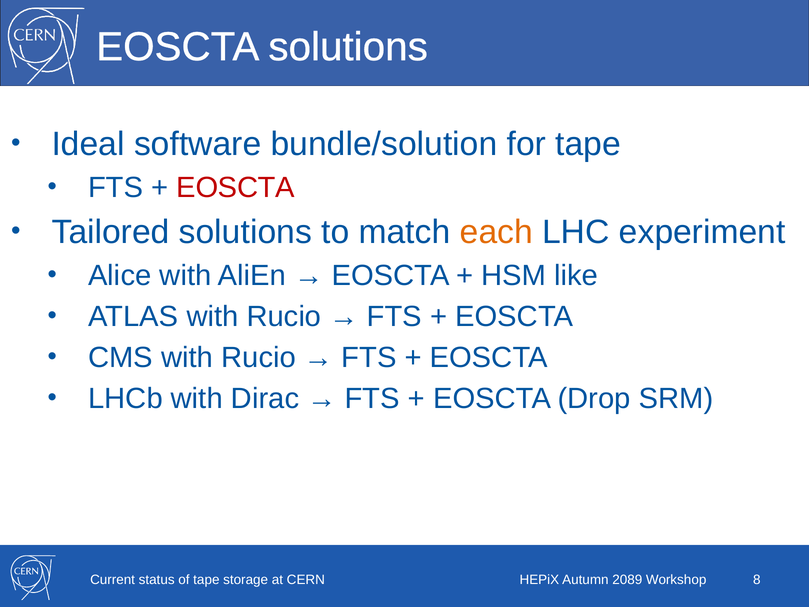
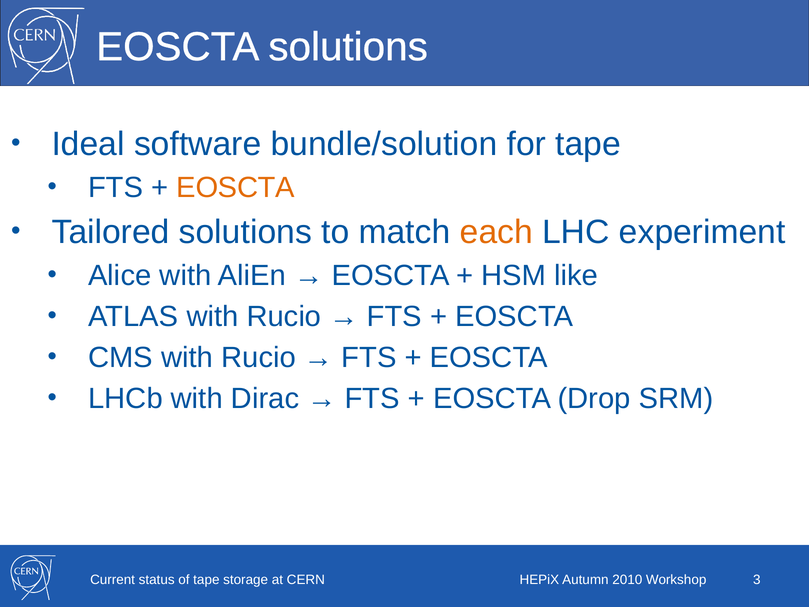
EOSCTA colour: red -> orange (236, 187)
2089: 2089 -> 2010 (627, 579)
8: 8 -> 3 (757, 579)
